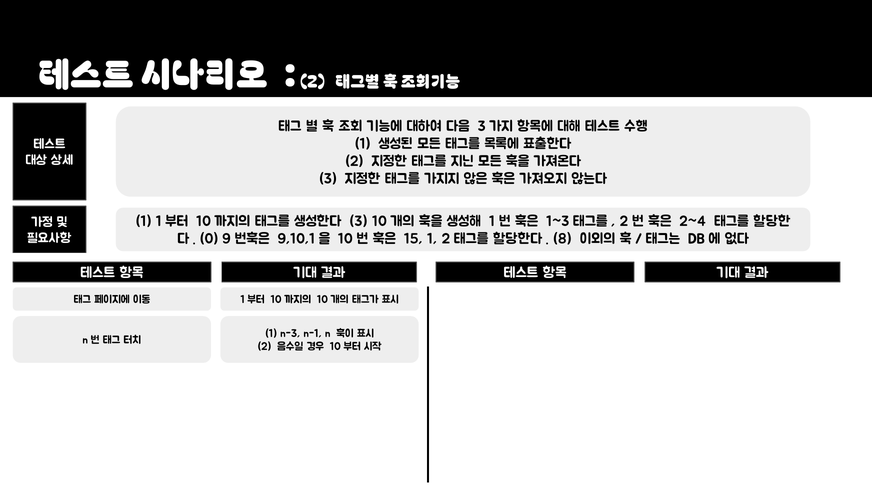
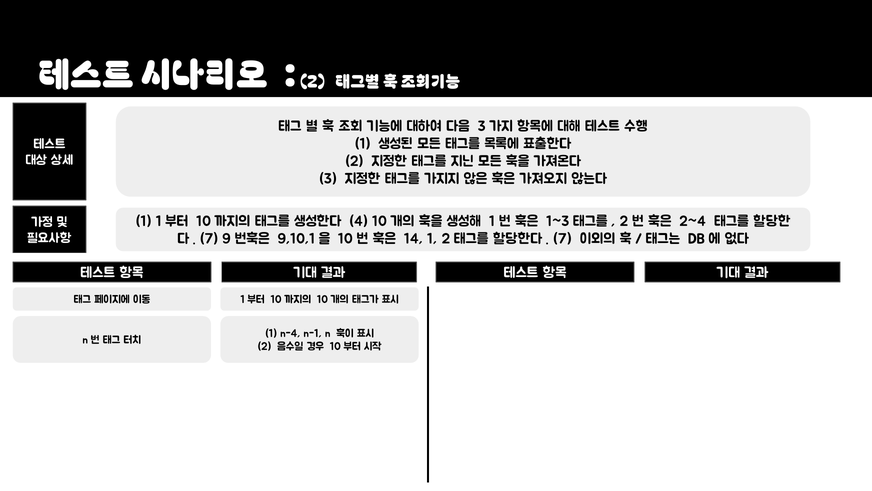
3: 3 -> 4 (359, 221)
0: 0 -> 7 (209, 239)
15: 15 -> 14 (413, 239)
8: 8 -> 7 (562, 239)
n-3: n-3 -> n-4 (290, 333)
